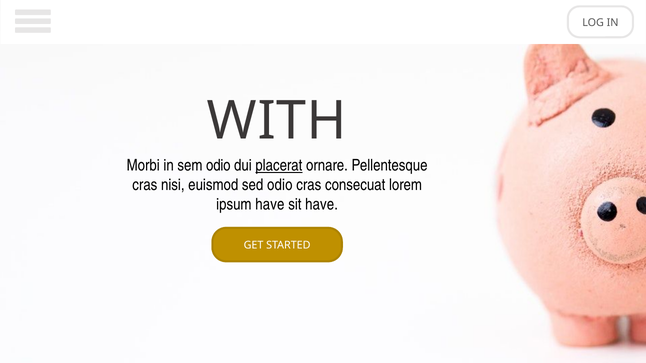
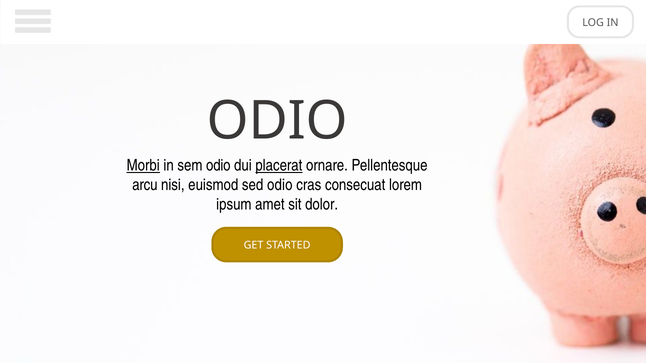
WITH: WITH -> ODIO (277, 121)
Morbi underline: none -> present (143, 166)
cras: cras -> arcu (145, 185)
ipsum have: have -> amet (270, 205)
sit have: have -> dolor (322, 205)
